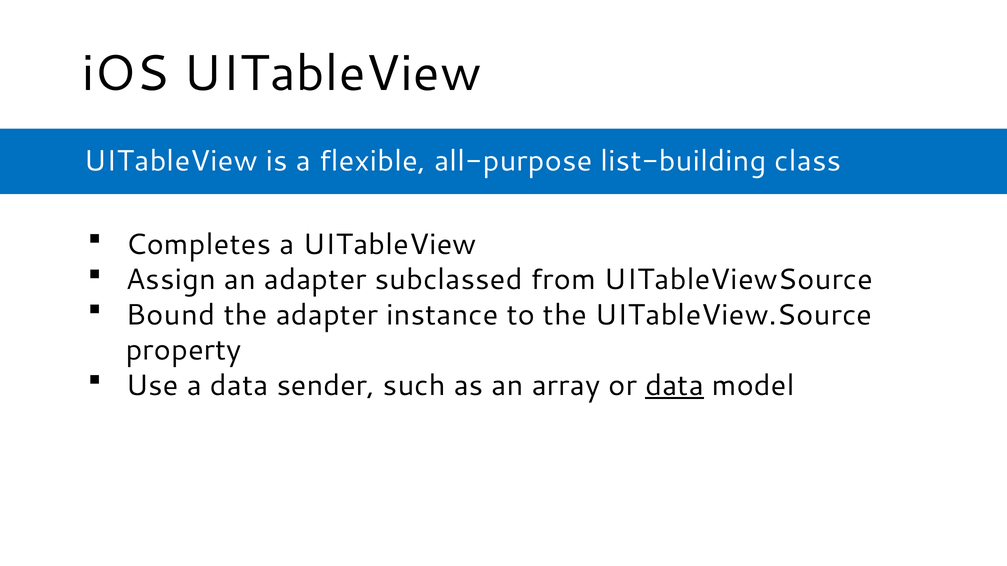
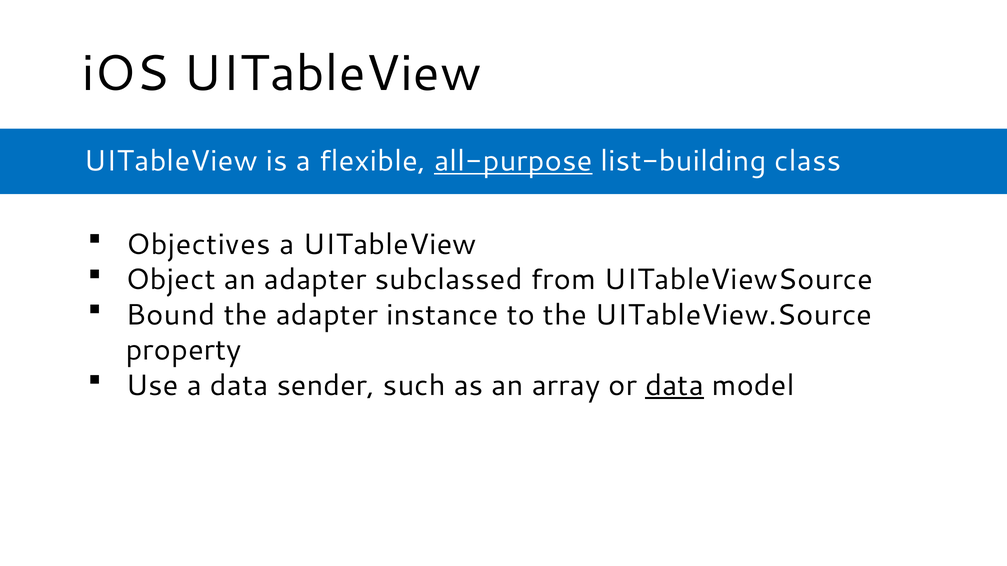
all-purpose underline: none -> present (513, 161)
Completes: Completes -> Objectives (198, 245)
Assign: Assign -> Object (171, 280)
